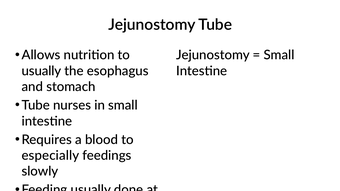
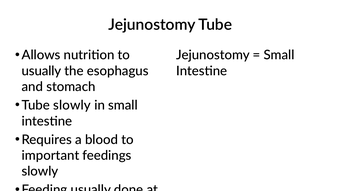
Tube nurses: nurses -> slowly (72, 105)
especially: especially -> important (50, 156)
